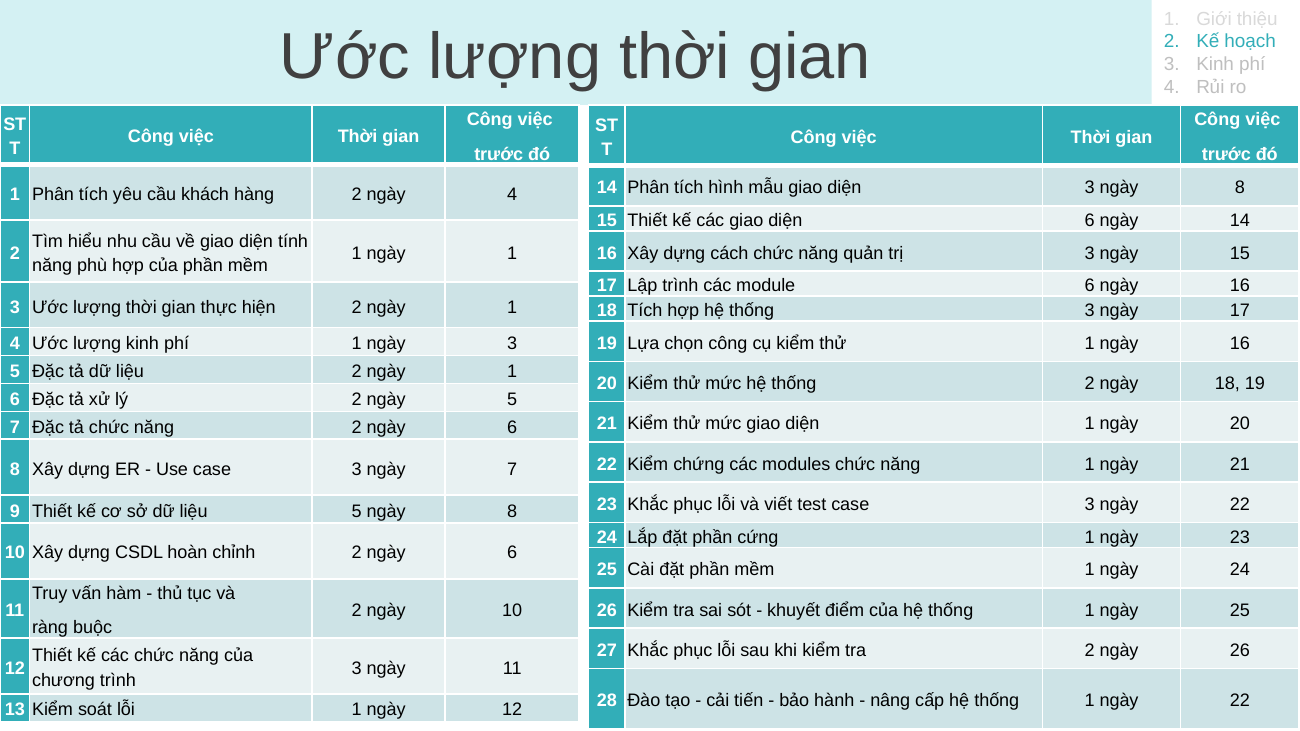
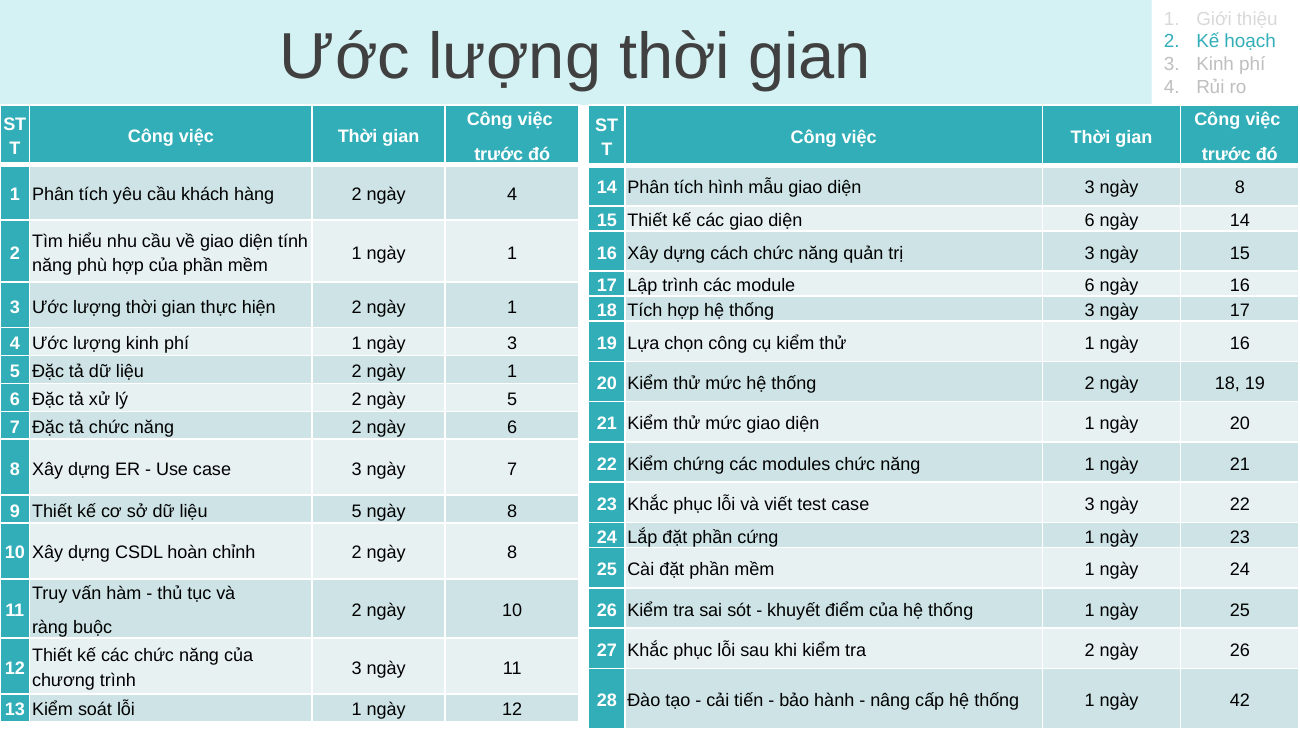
chỉnh 2 ngày 6: 6 -> 8 (512, 553)
1 ngày 22: 22 -> 42 (1240, 701)
